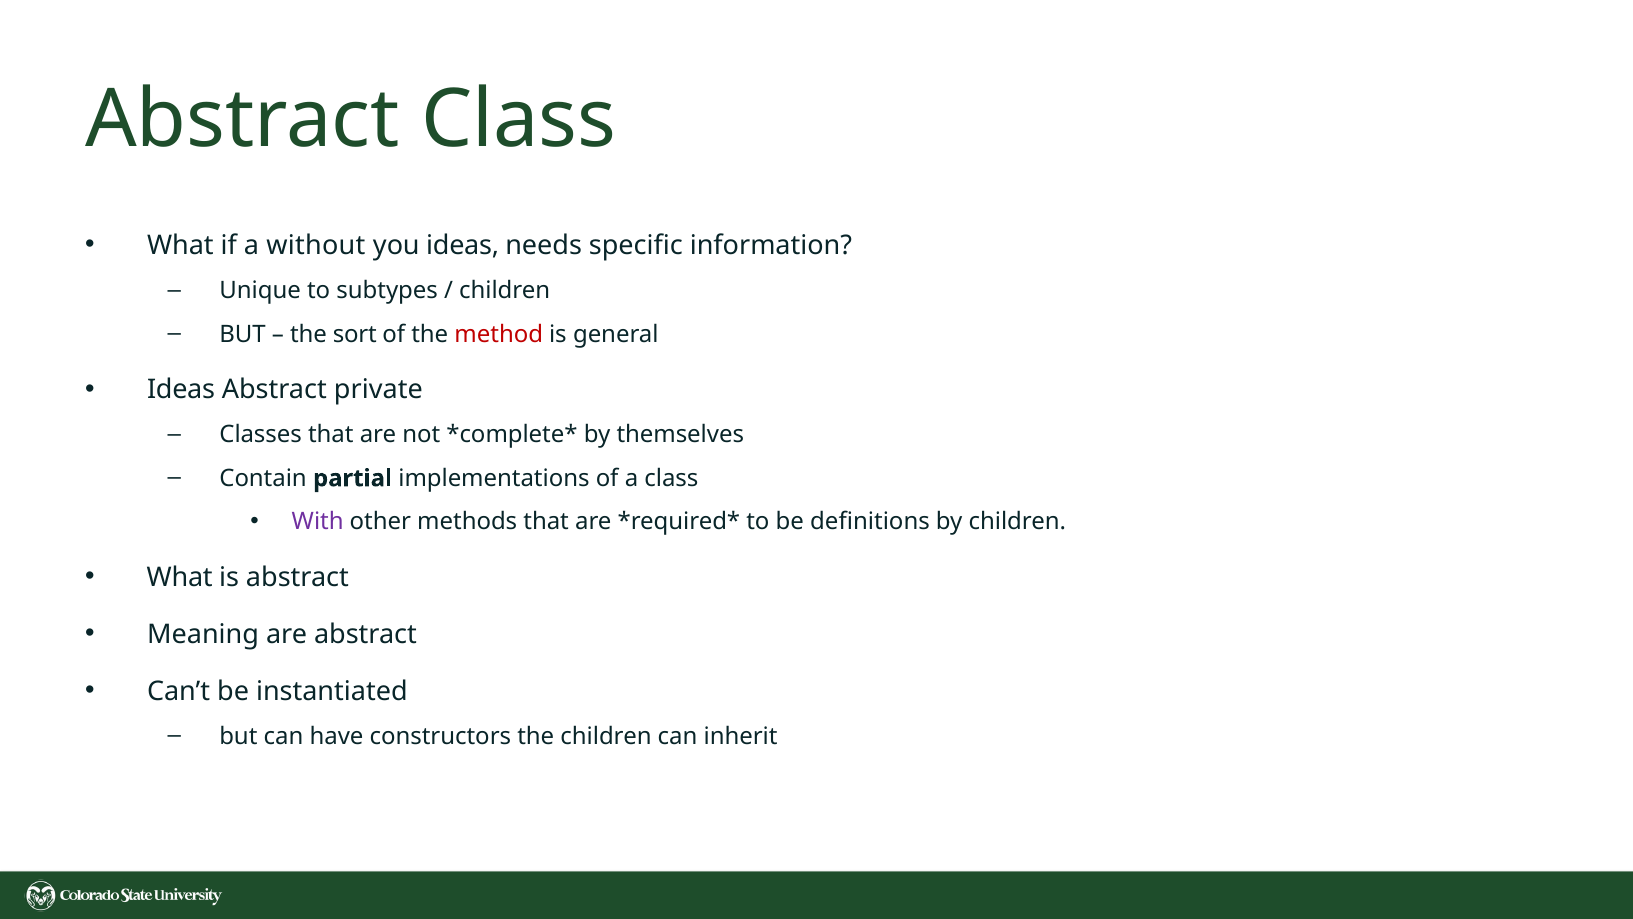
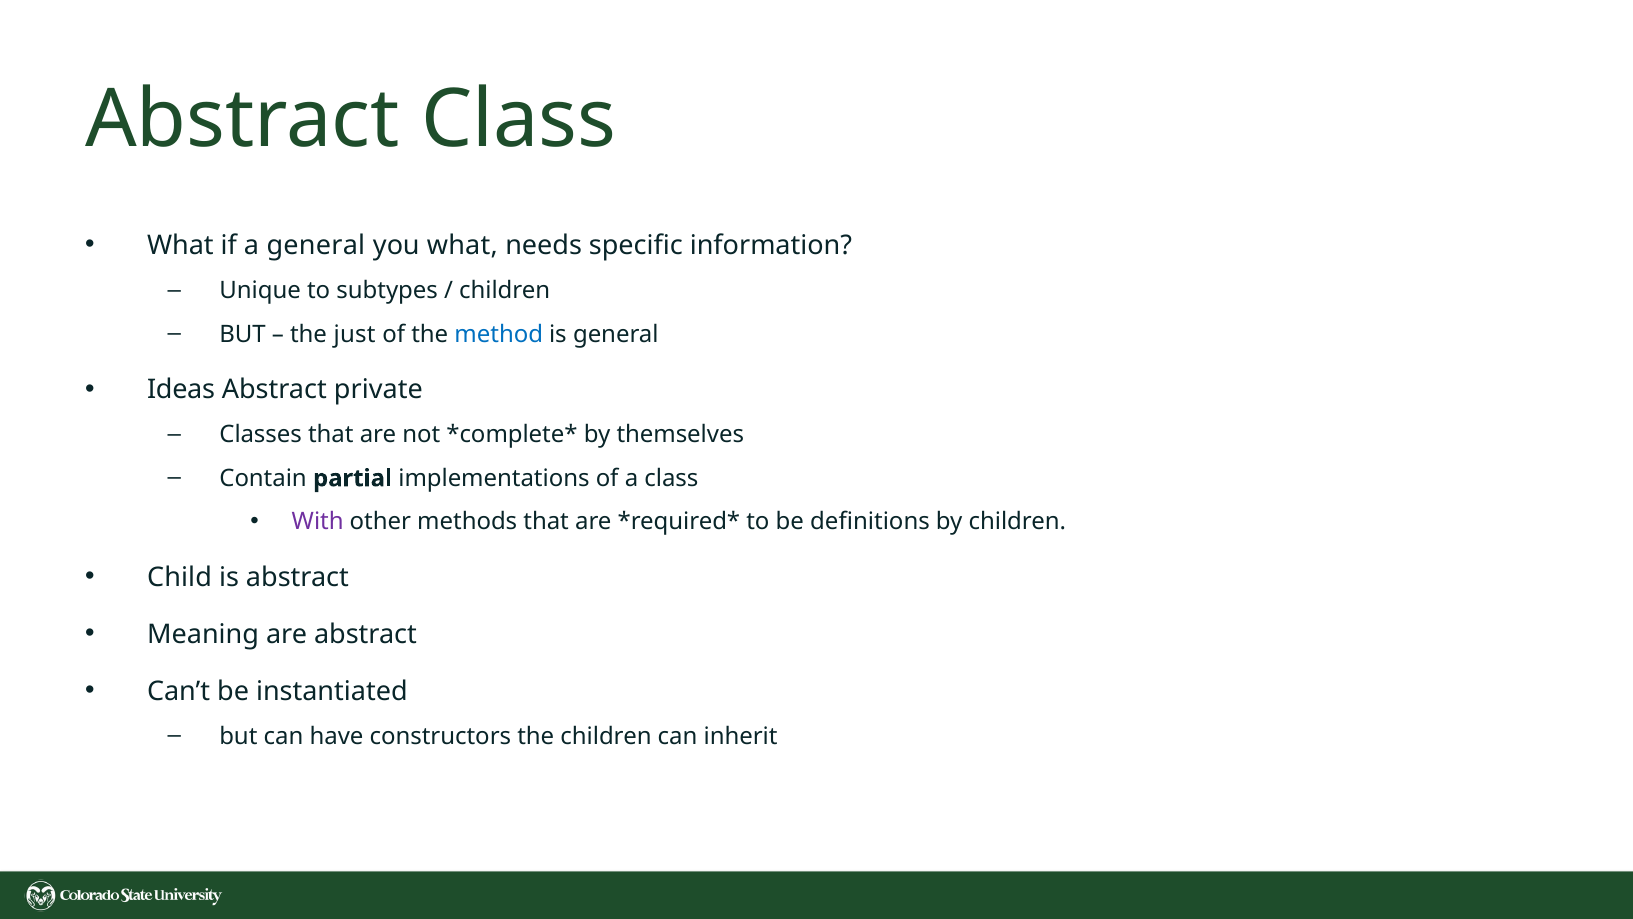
a without: without -> general (316, 245)
you ideas: ideas -> what (462, 245)
sort: sort -> just (355, 334)
method colour: red -> blue (499, 334)
What: What -> Child (180, 577)
